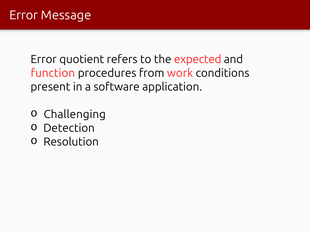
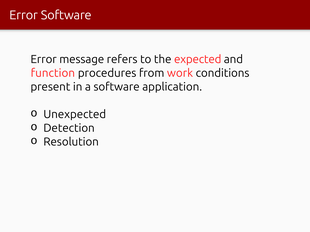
Error Message: Message -> Software (66, 15)
quotient: quotient -> message (82, 59)
Challenging: Challenging -> Unexpected (75, 115)
